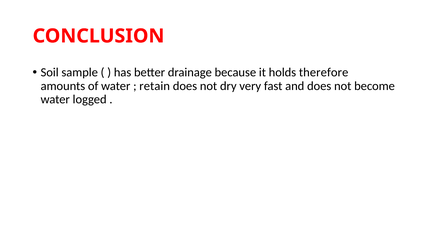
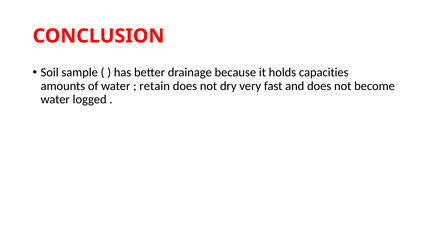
therefore: therefore -> capacities (324, 72)
